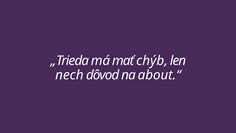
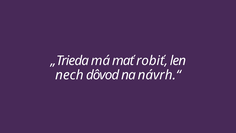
chýb: chýb -> robiť (152, 61)
about.“: about.“ -> návrh.“ (159, 75)
